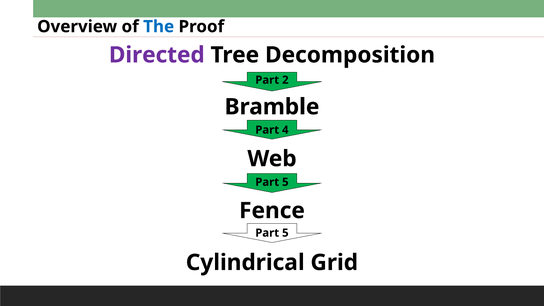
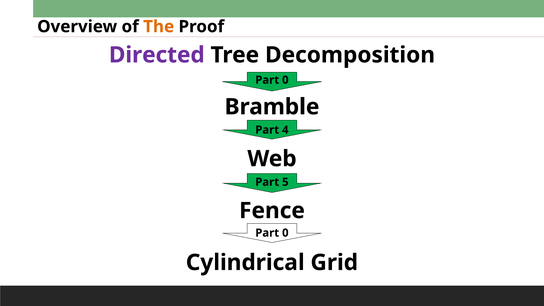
The colour: blue -> orange (159, 27)
2: 2 -> 0 (285, 80)
5: 5 -> 0 (285, 233)
